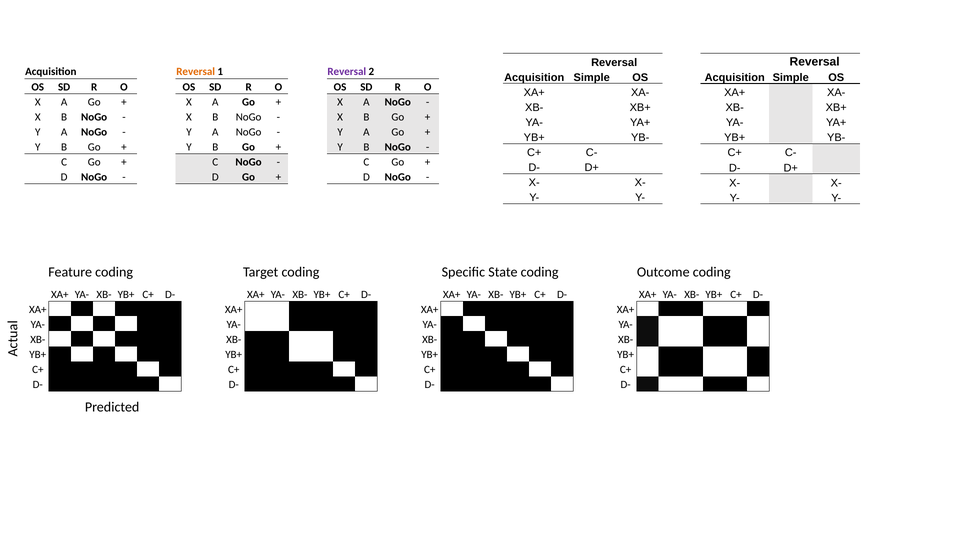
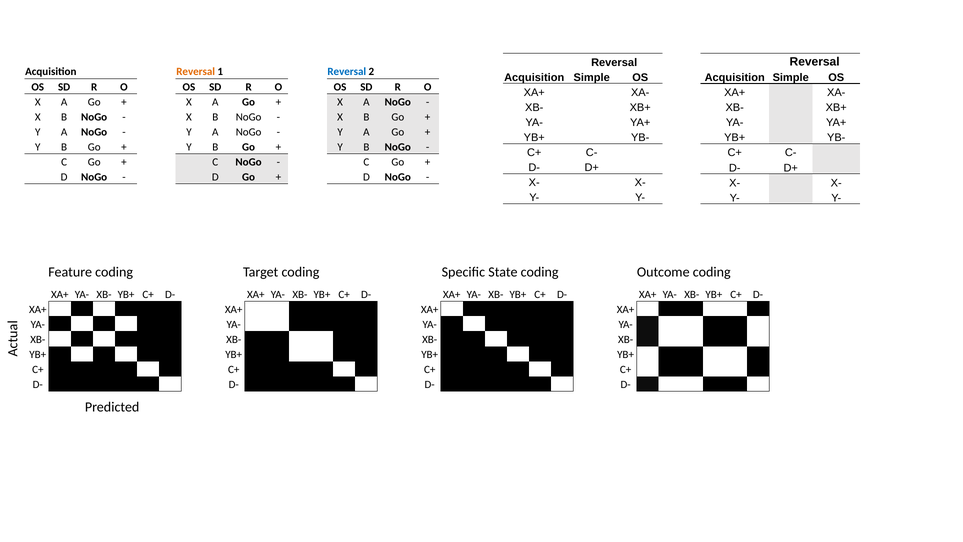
Reversal colour: purple -> blue (347, 72)
